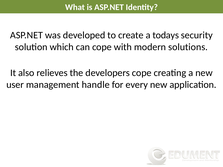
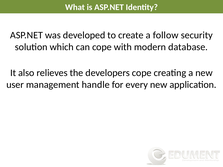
todays: todays -> follow (166, 35)
solutions: solutions -> database (188, 47)
